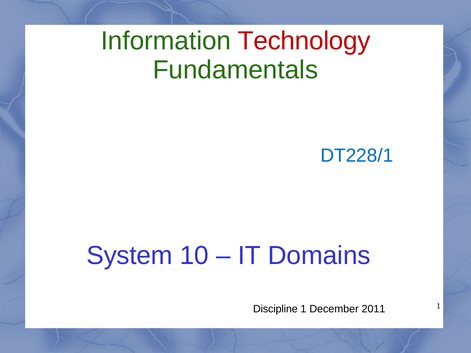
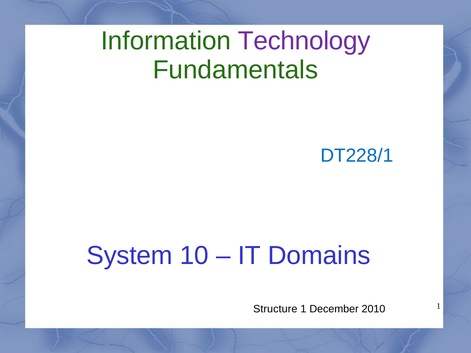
Technology colour: red -> purple (304, 41)
Discipline: Discipline -> Structure (275, 309)
2011: 2011 -> 2010 (373, 309)
